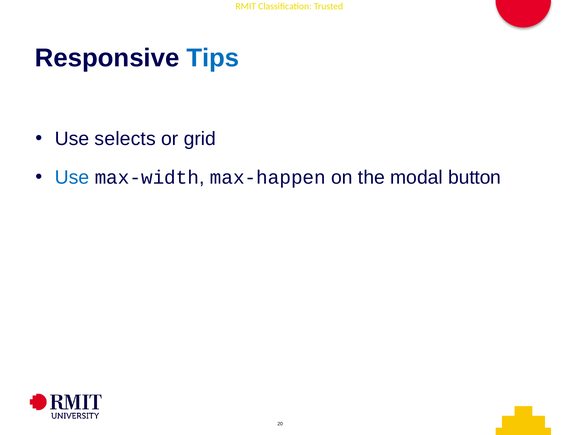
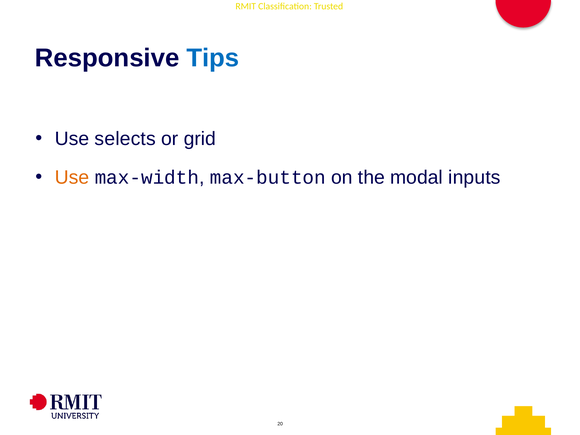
Use colour: blue -> orange (72, 178)
max-happen: max-happen -> max-button (268, 178)
button: button -> inputs (474, 178)
